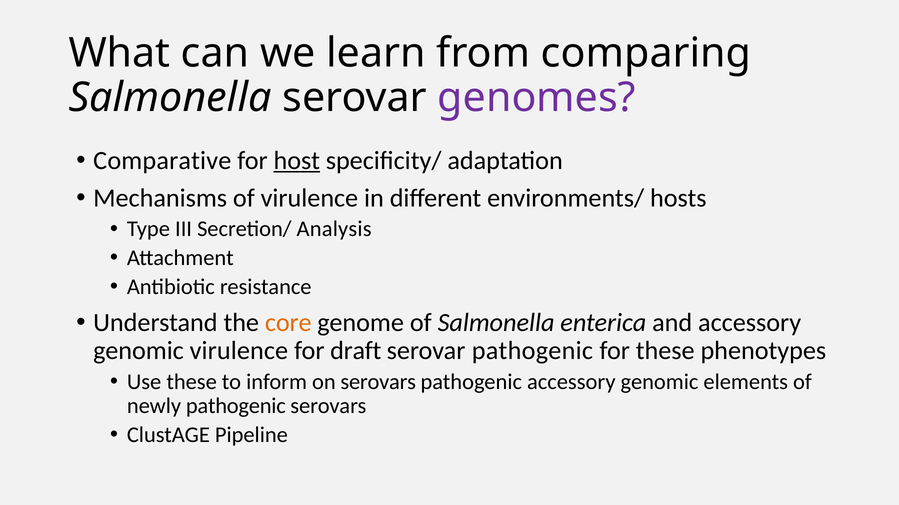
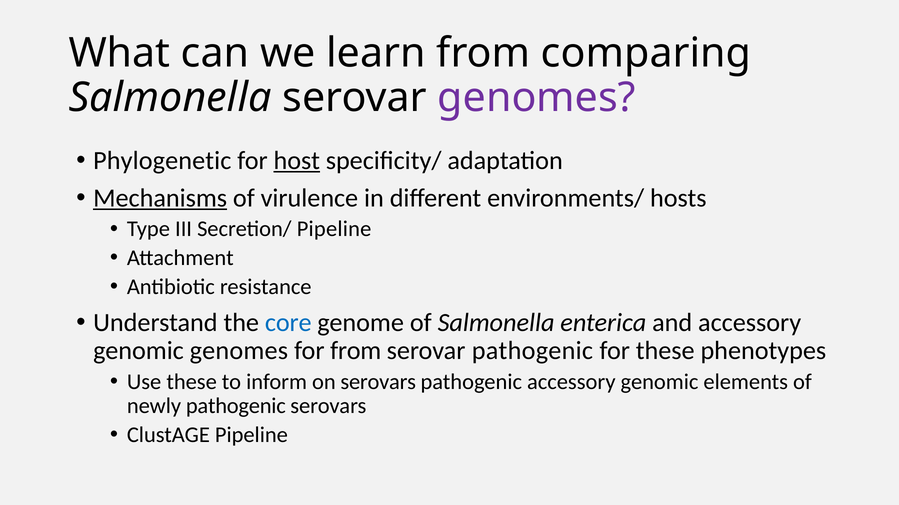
Comparative: Comparative -> Phylogenetic (162, 161)
Mechanisms underline: none -> present (160, 198)
Secretion/ Analysis: Analysis -> Pipeline (334, 229)
core colour: orange -> blue (288, 323)
genomic virulence: virulence -> genomes (239, 351)
for draft: draft -> from (356, 351)
